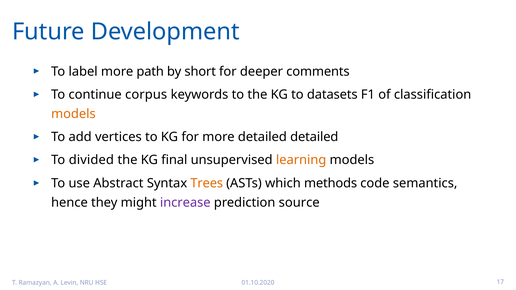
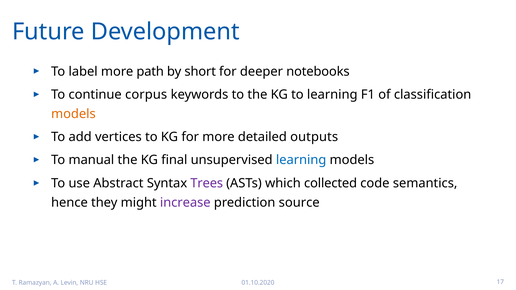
comments: comments -> notebooks (318, 72)
to datasets: datasets -> learning (332, 95)
detailed detailed: detailed -> outputs (314, 137)
divided: divided -> manual (91, 160)
learning colour: orange -> blue (301, 160)
Trees colour: orange -> purple (207, 183)
methods: methods -> collected (331, 183)
